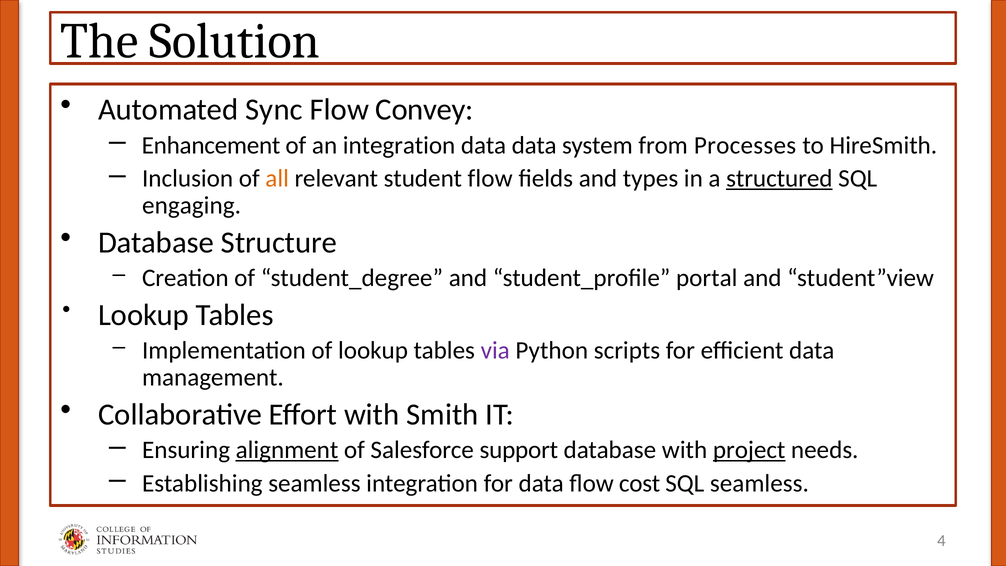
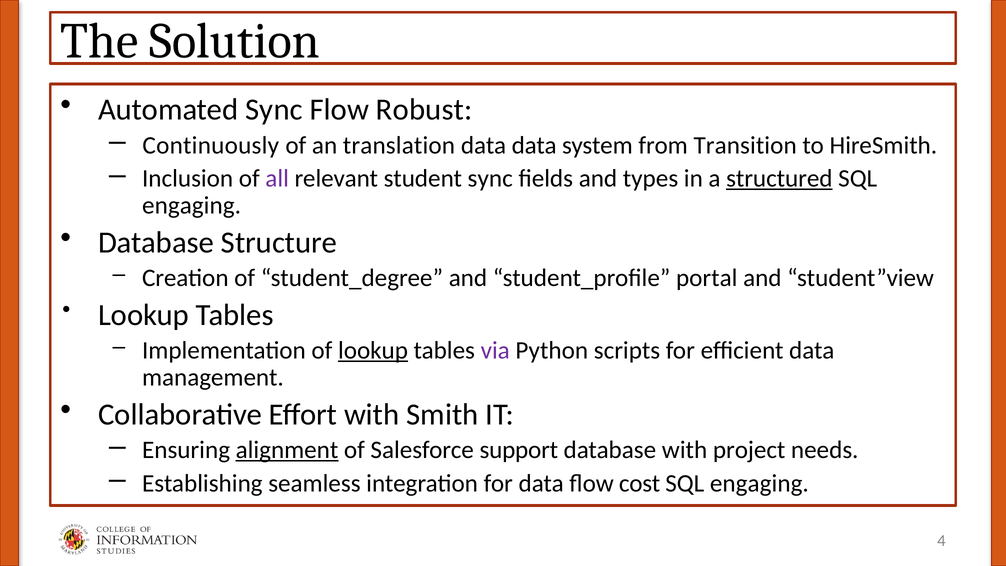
Convey: Convey -> Robust (424, 110)
Enhancement: Enhancement -> Continuously (211, 145)
an integration: integration -> translation (399, 145)
Processes: Processes -> Transition (745, 145)
all colour: orange -> purple (277, 178)
student flow: flow -> sync (490, 178)
lookup underline: none -> present (373, 350)
project underline: present -> none (749, 450)
seamless: seamless -> engaging (759, 483)
